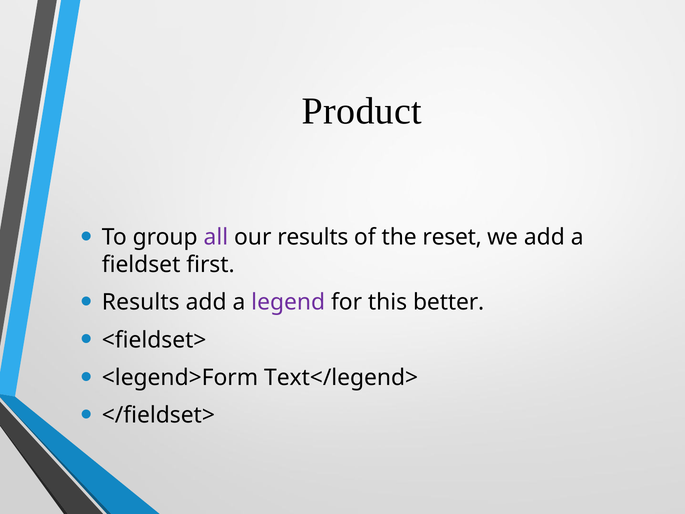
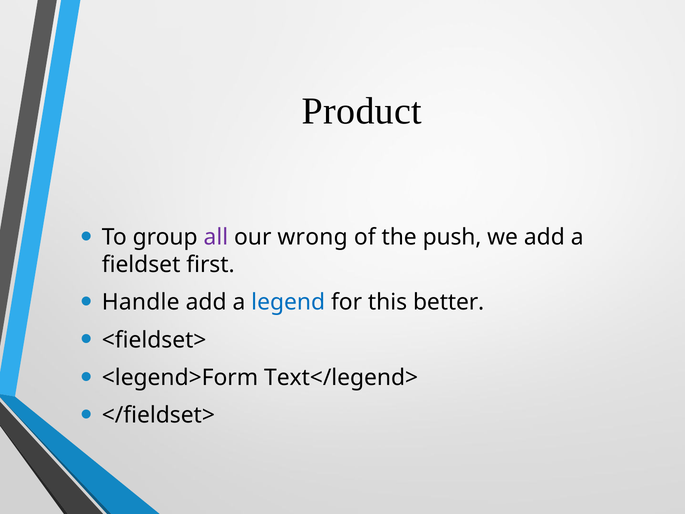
our results: results -> wrong (313, 237)
reset: reset -> push (452, 237)
Results: Results -> Handle (141, 302)
legend colour: purple -> blue (288, 302)
